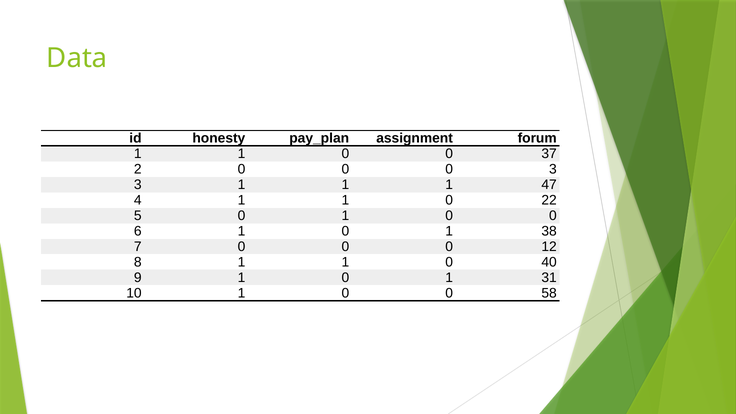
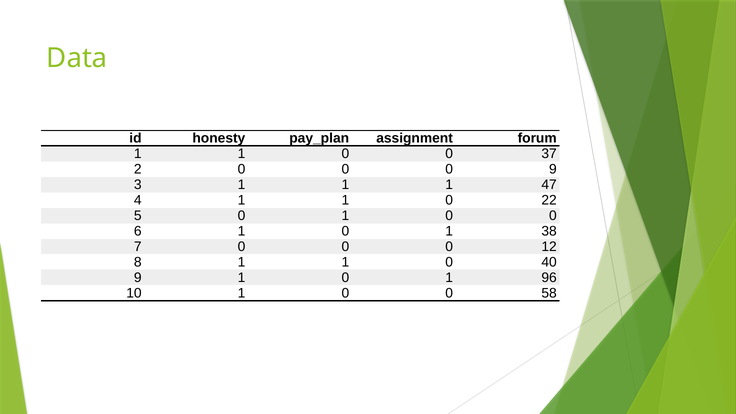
0 3: 3 -> 9 (553, 169)
31: 31 -> 96 (549, 278)
